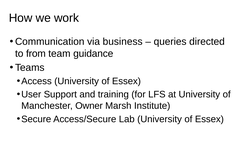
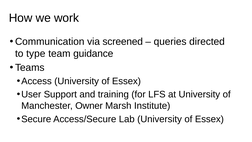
business: business -> screened (123, 42)
from: from -> type (36, 54)
